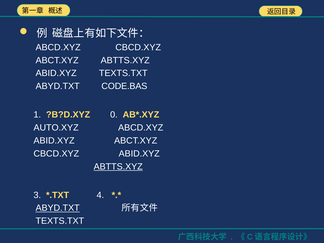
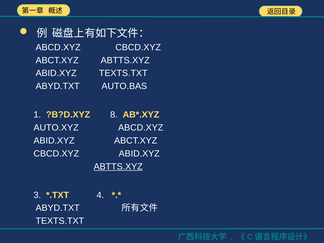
CODE.BAS: CODE.BAS -> AUTO.BAS (124, 86)
0: 0 -> 8 (114, 115)
ABYD.TXT underline: present -> none (58, 208)
